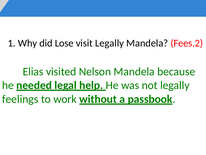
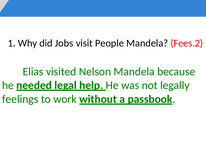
Lose: Lose -> Jobs (64, 43)
visit Legally: Legally -> People (109, 43)
